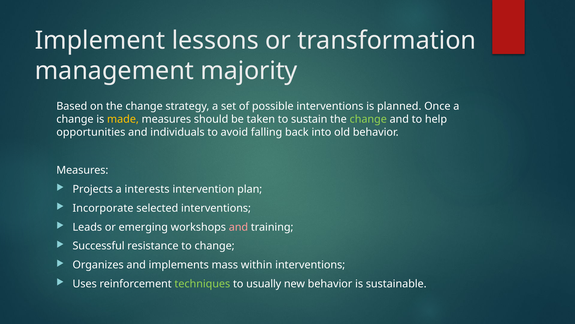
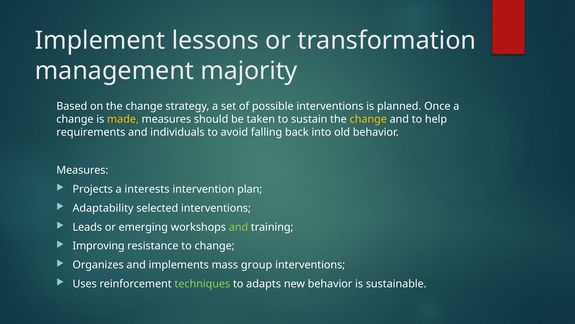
change colour: light green -> yellow (368, 119)
opportunities: opportunities -> requirements (91, 132)
Incorporate: Incorporate -> Adaptability (103, 208)
and colour: pink -> light green (238, 227)
Successful: Successful -> Improving (99, 246)
within: within -> group (257, 265)
usually: usually -> adapts (264, 284)
